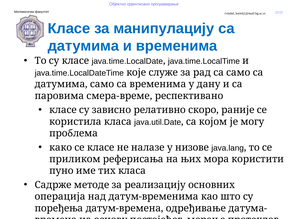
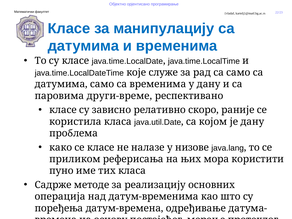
смера-време: смера-време -> други-време (119, 96)
је могу: могу -> дану (252, 122)
